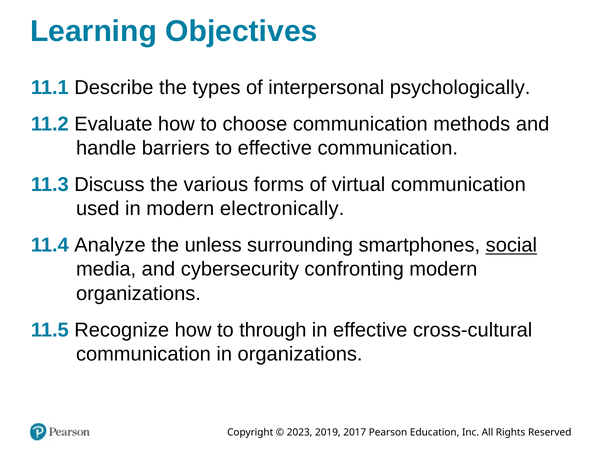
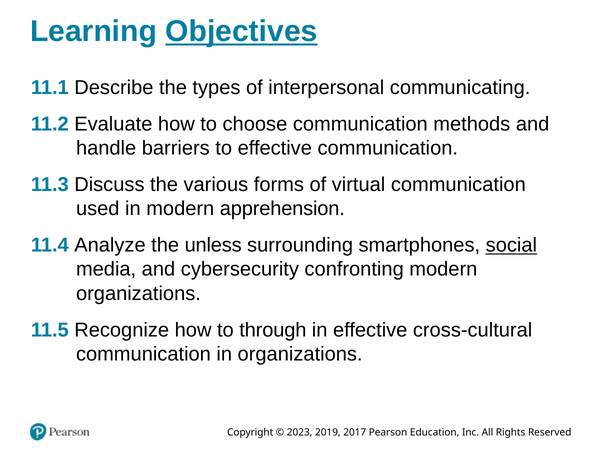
Objectives underline: none -> present (241, 32)
psychologically: psychologically -> communicating (460, 88)
electronically: electronically -> apprehension (282, 209)
